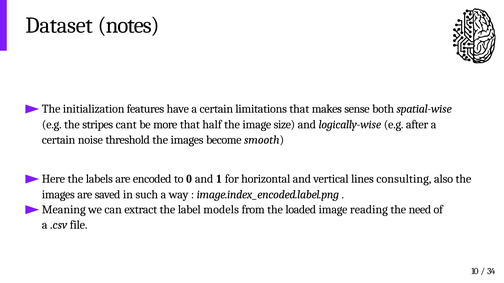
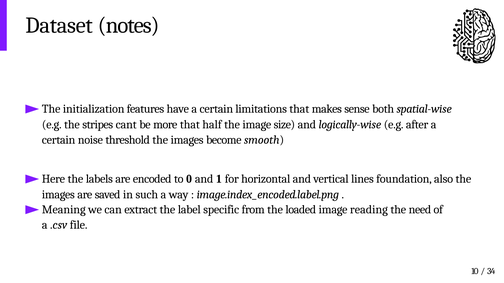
consulting: consulting -> foundation (404, 179)
models: models -> specific (221, 210)
